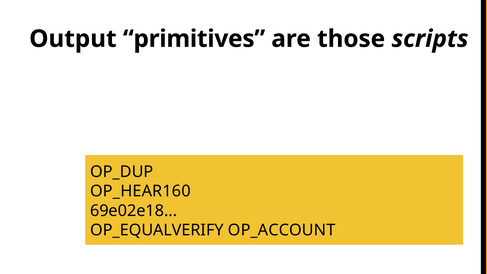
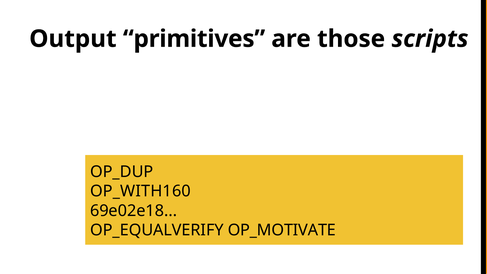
OP_HEAR160: OP_HEAR160 -> OP_WITH160 (140, 191)
OP_ACCOUNT: OP_ACCOUNT -> OP_MOTIVATE (282, 230)
